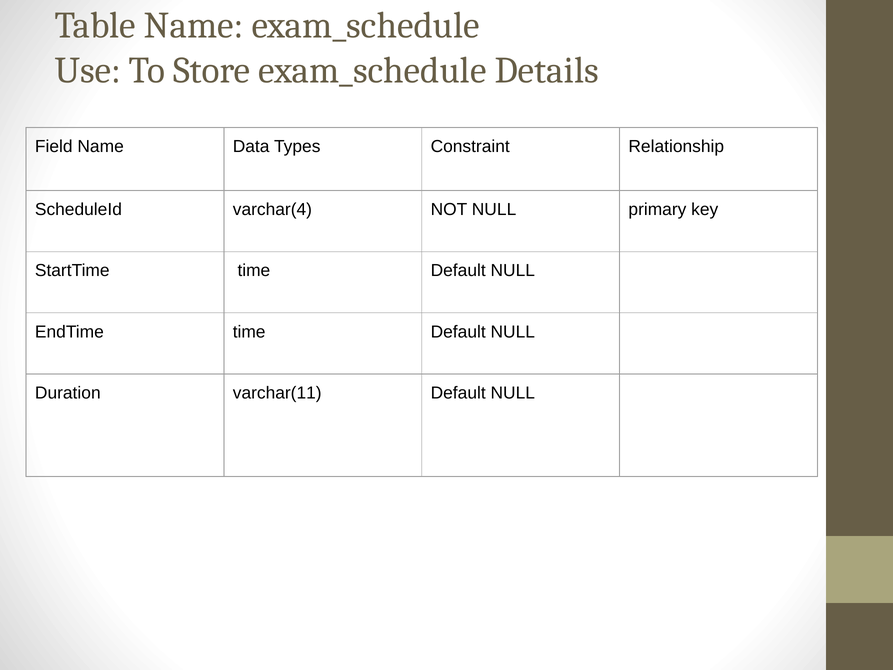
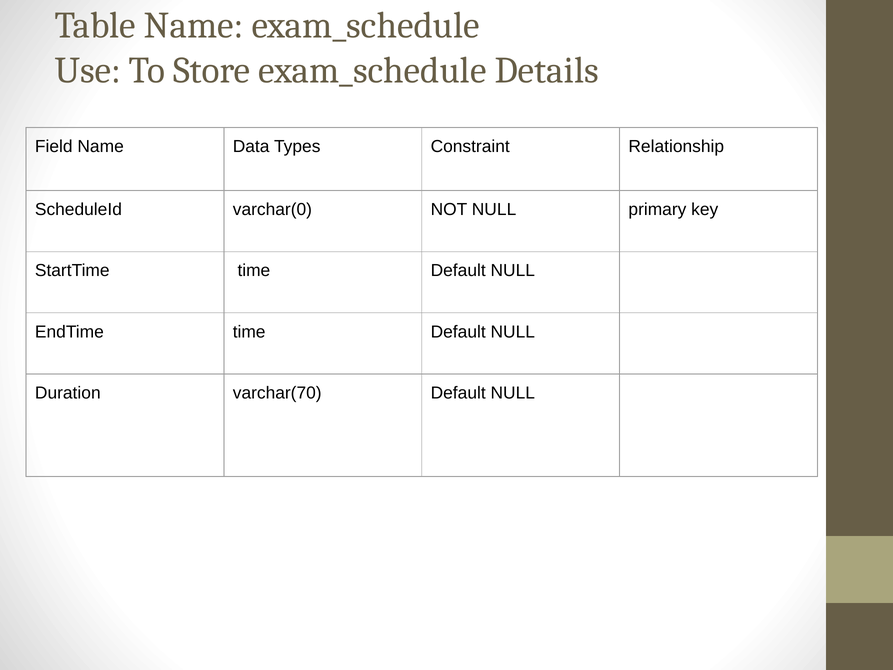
varchar(4: varchar(4 -> varchar(0 (272, 209)
varchar(11: varchar(11 -> varchar(70 (277, 393)
